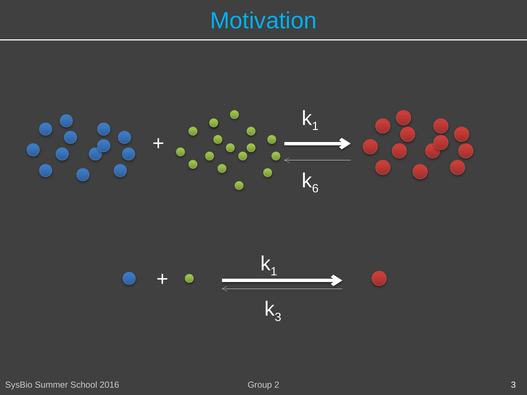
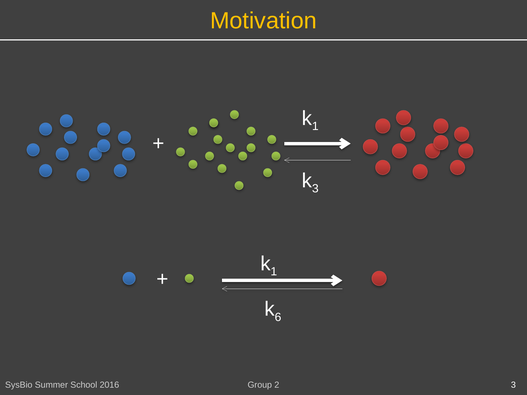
Motivation colour: light blue -> yellow (263, 21)
6: 6 -> 3 (315, 189)
3: 3 -> 6 (278, 317)
